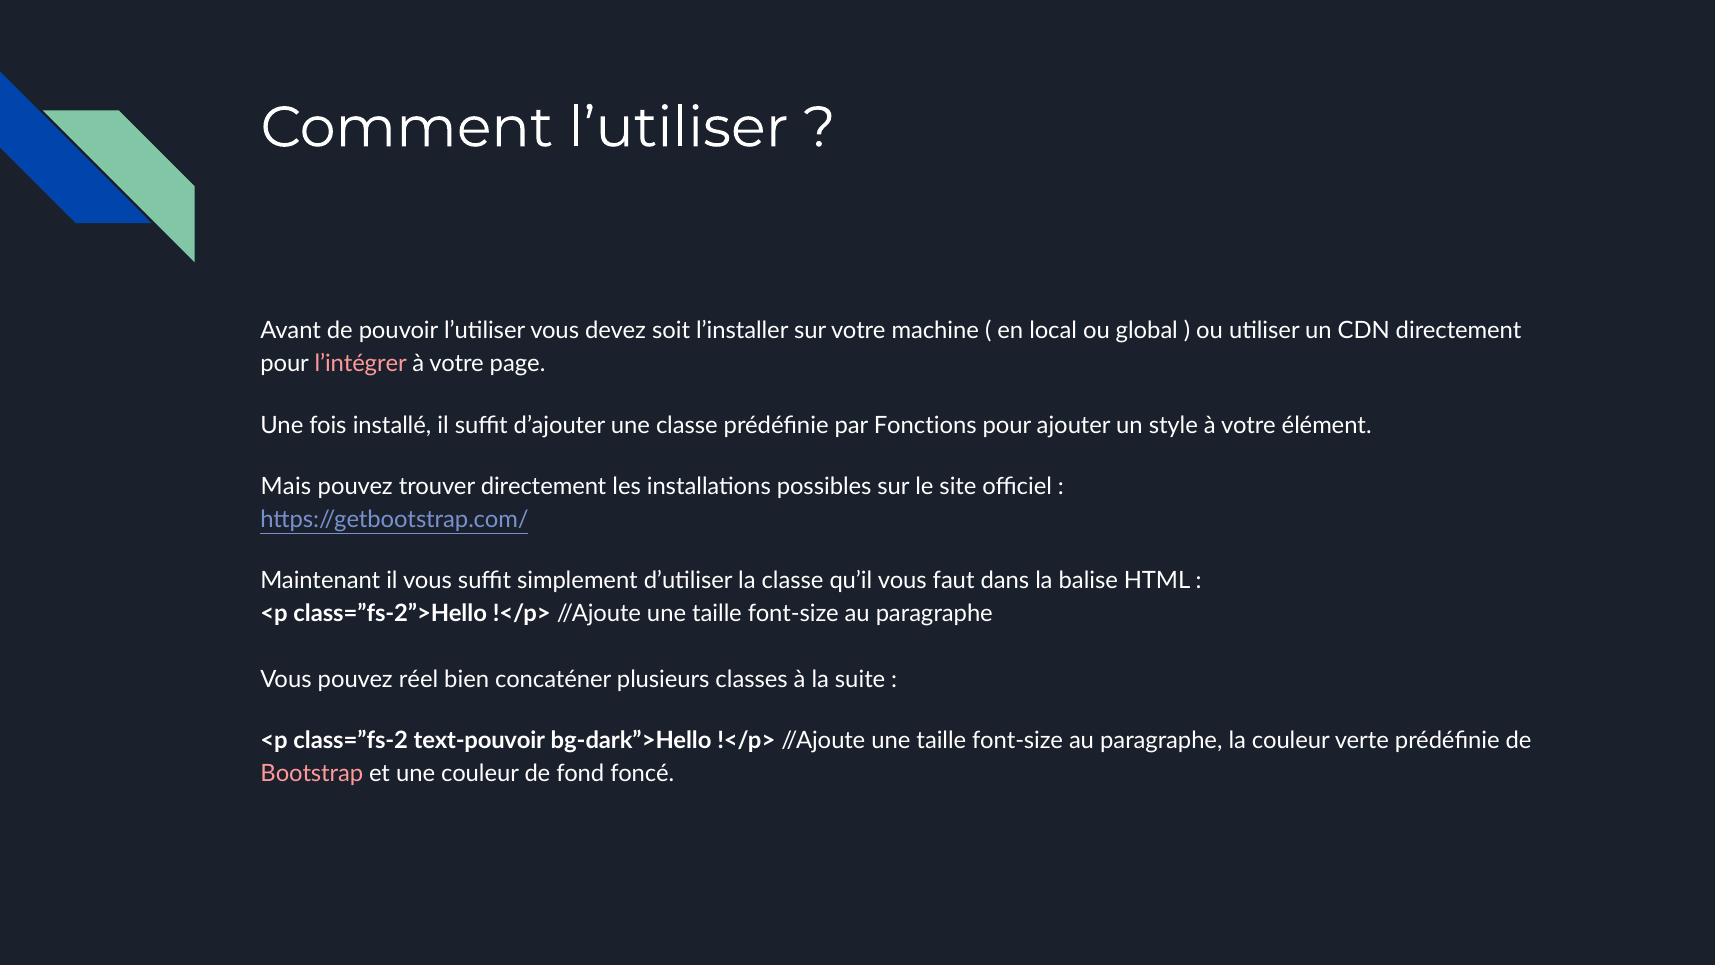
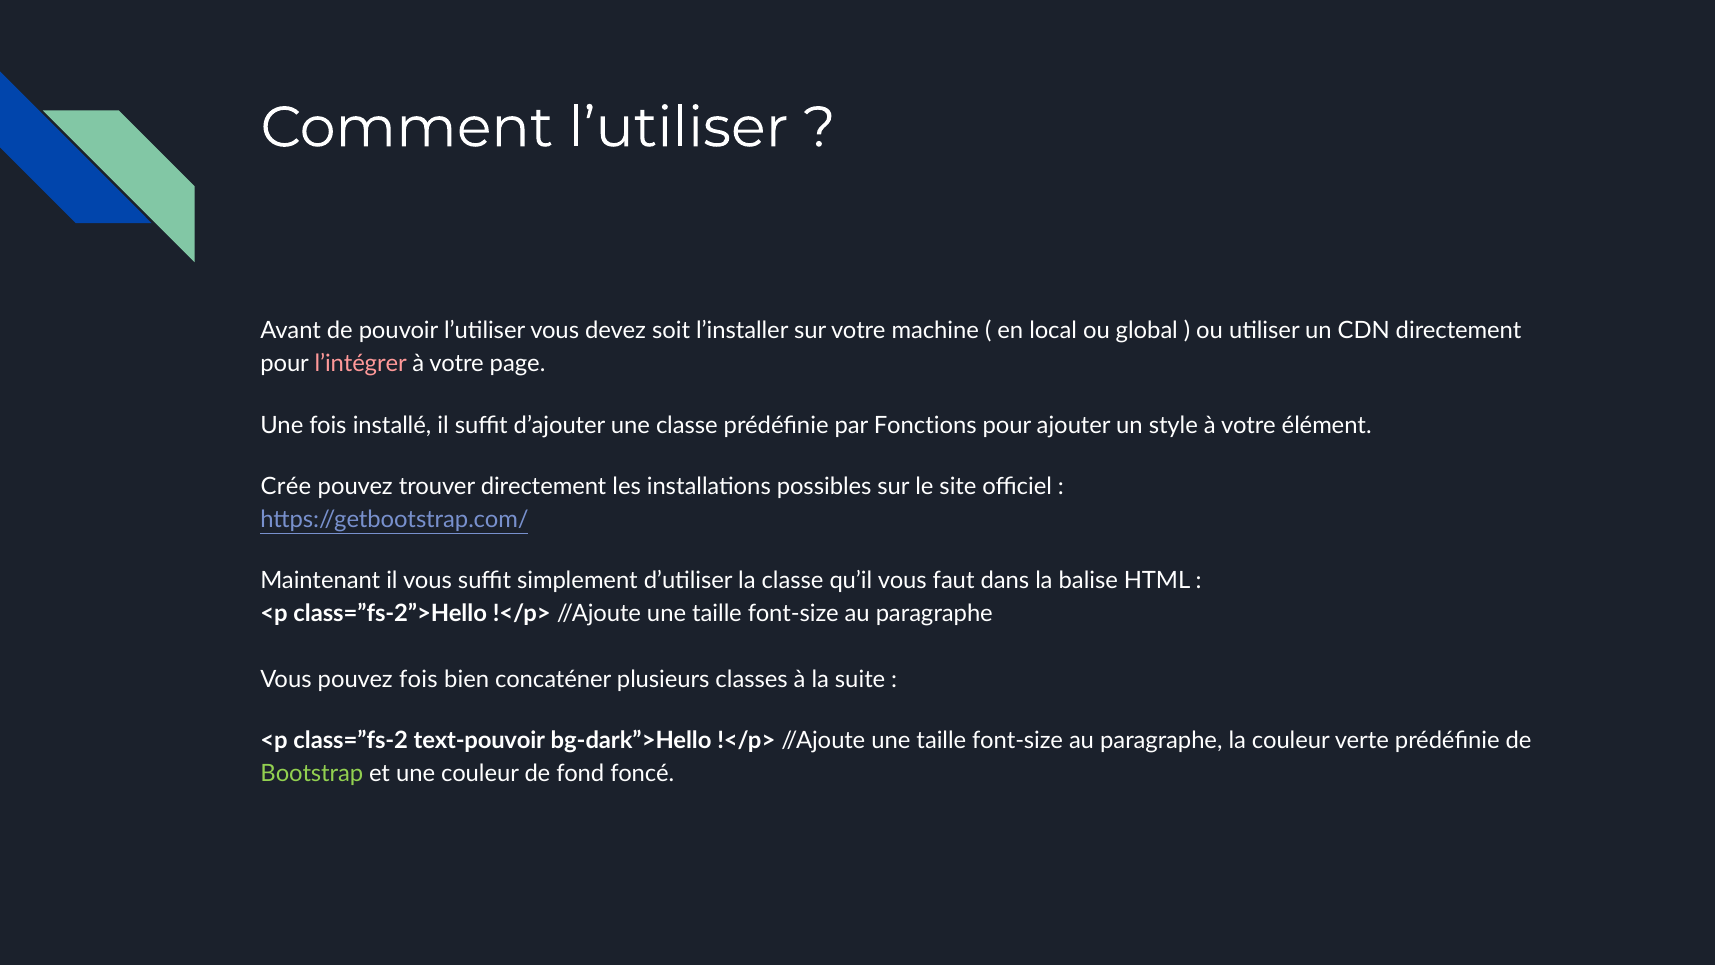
Mais: Mais -> Crée (286, 487)
pouvez réel: réel -> fois (418, 679)
Bootstrap colour: pink -> light green (312, 773)
